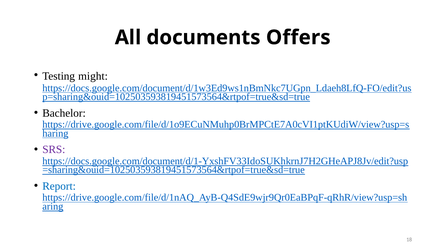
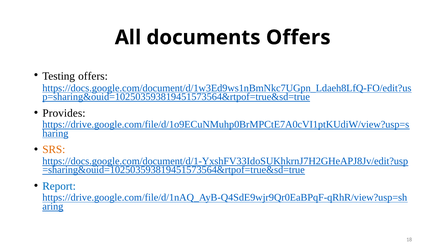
Testing might: might -> offers (93, 76)
Bachelor: Bachelor -> Provides (64, 113)
SRS colour: purple -> orange (54, 149)
